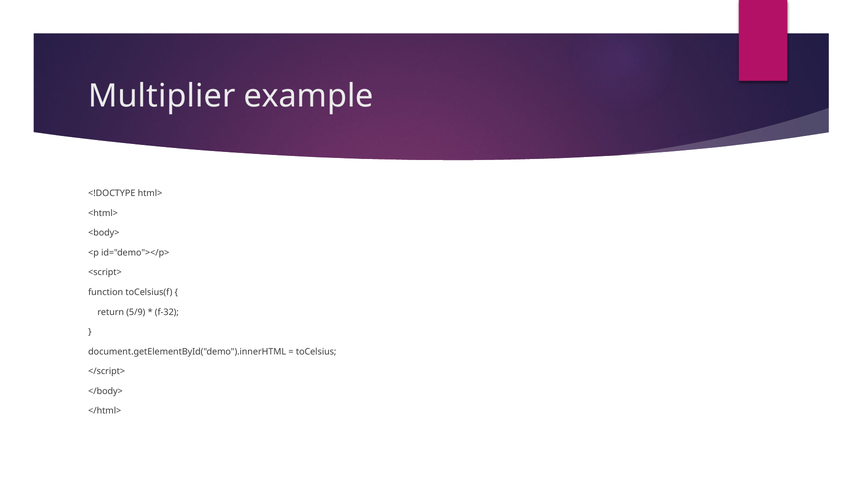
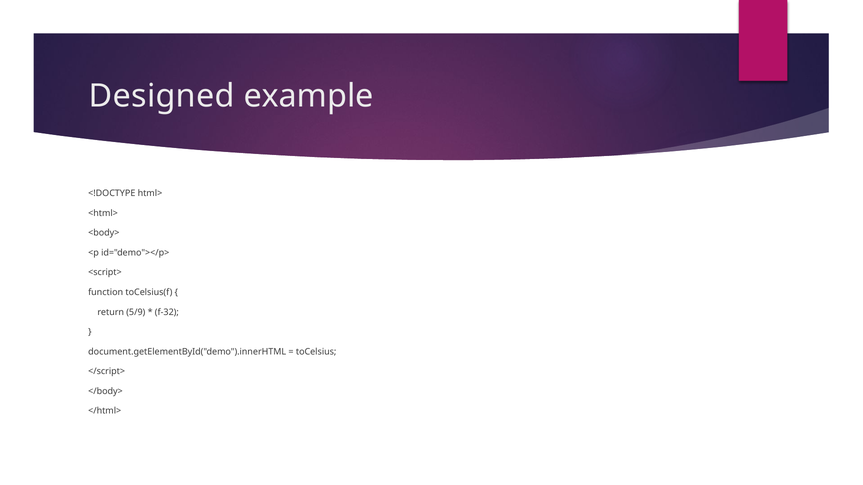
Multiplier: Multiplier -> Designed (162, 96)
